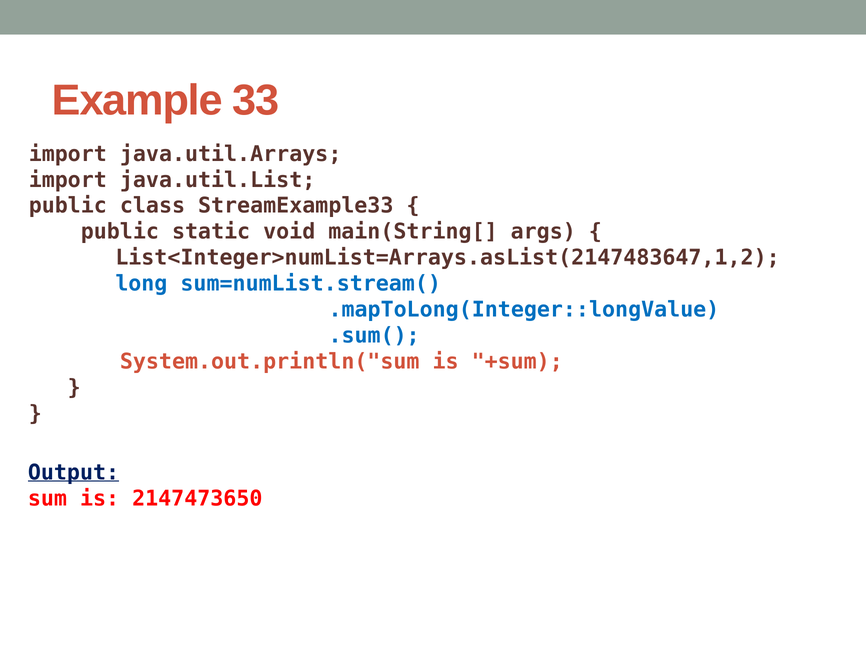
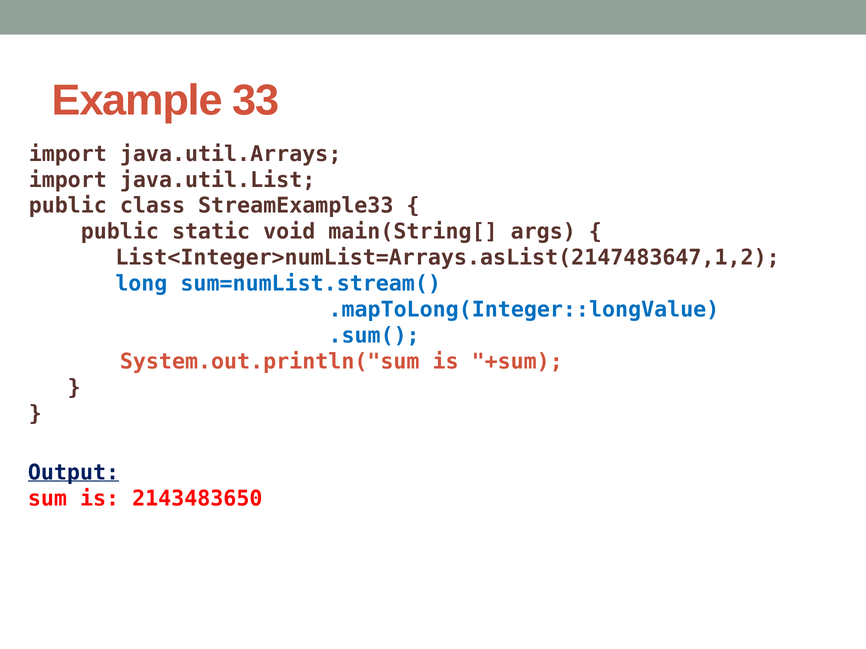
2147473650: 2147473650 -> 2143483650 (197, 499)
